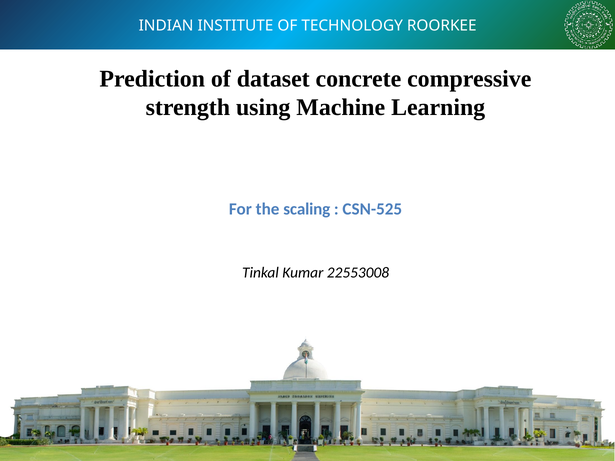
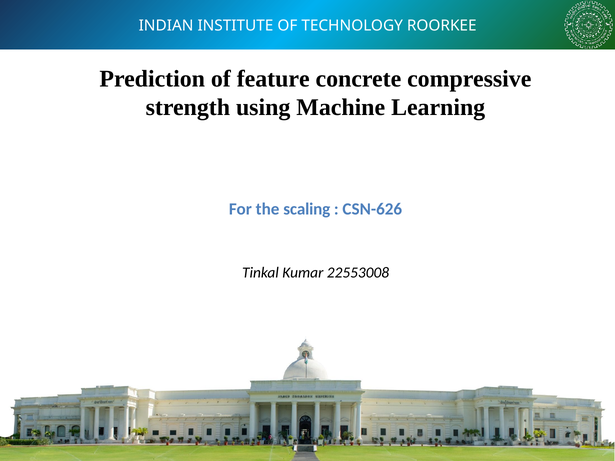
dataset: dataset -> feature (273, 79)
CSN-525: CSN-525 -> CSN-626 (372, 209)
